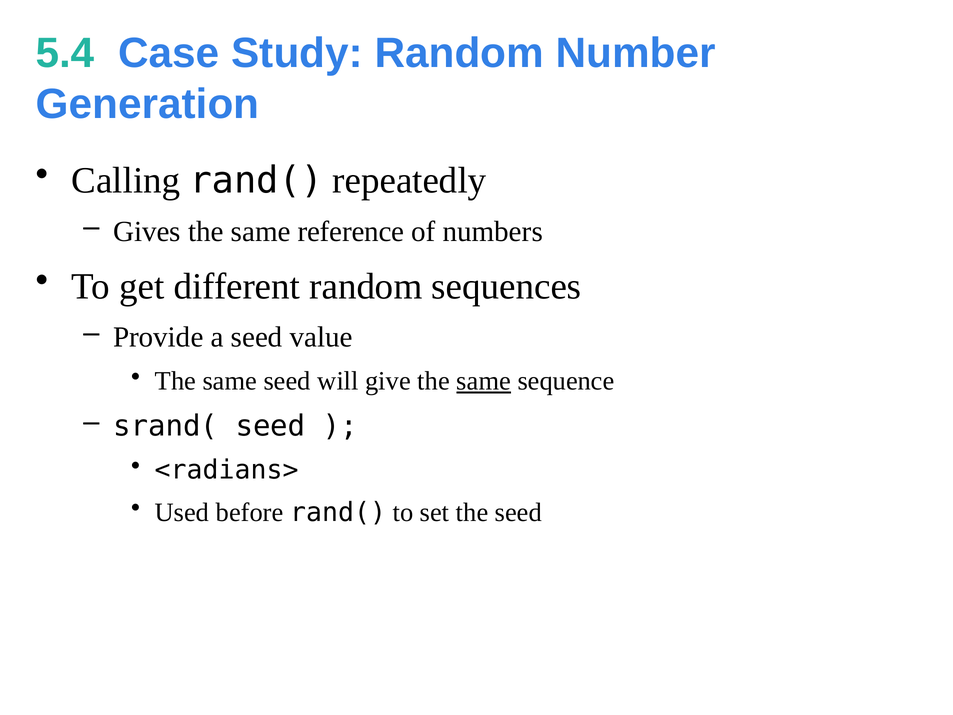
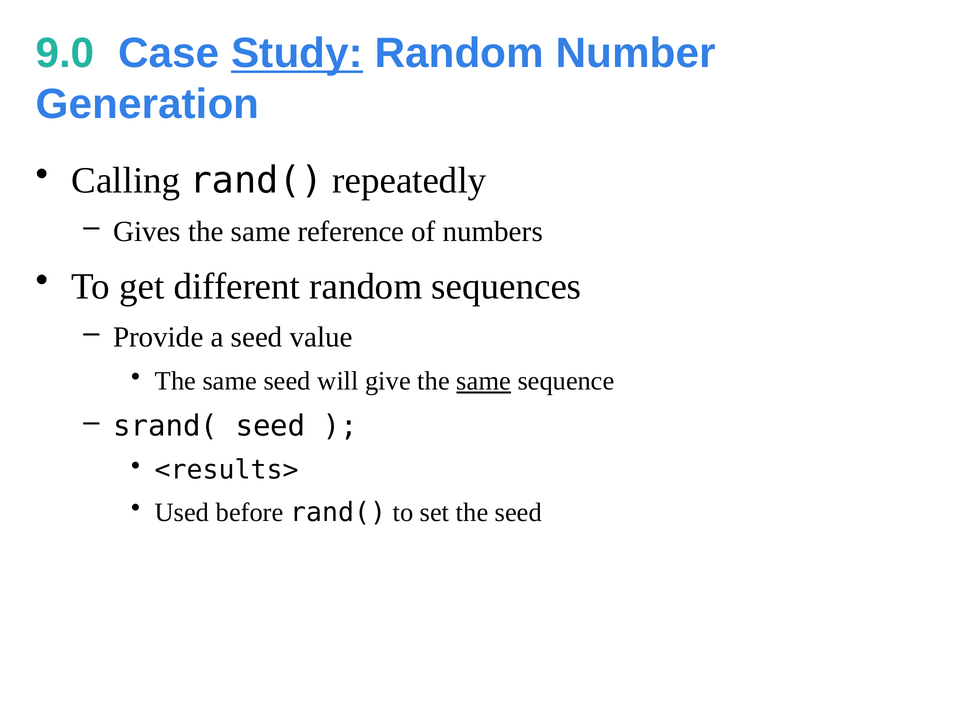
5.4: 5.4 -> 9.0 (65, 53)
Study underline: none -> present (297, 53)
<radians>: <radians> -> <results> (227, 470)
